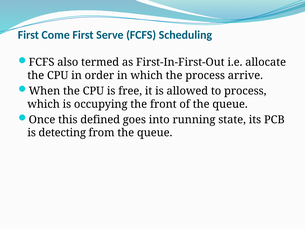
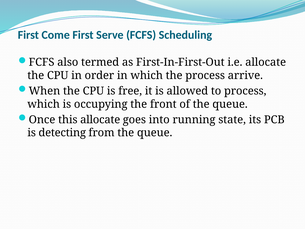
this defined: defined -> allocate (100, 119)
